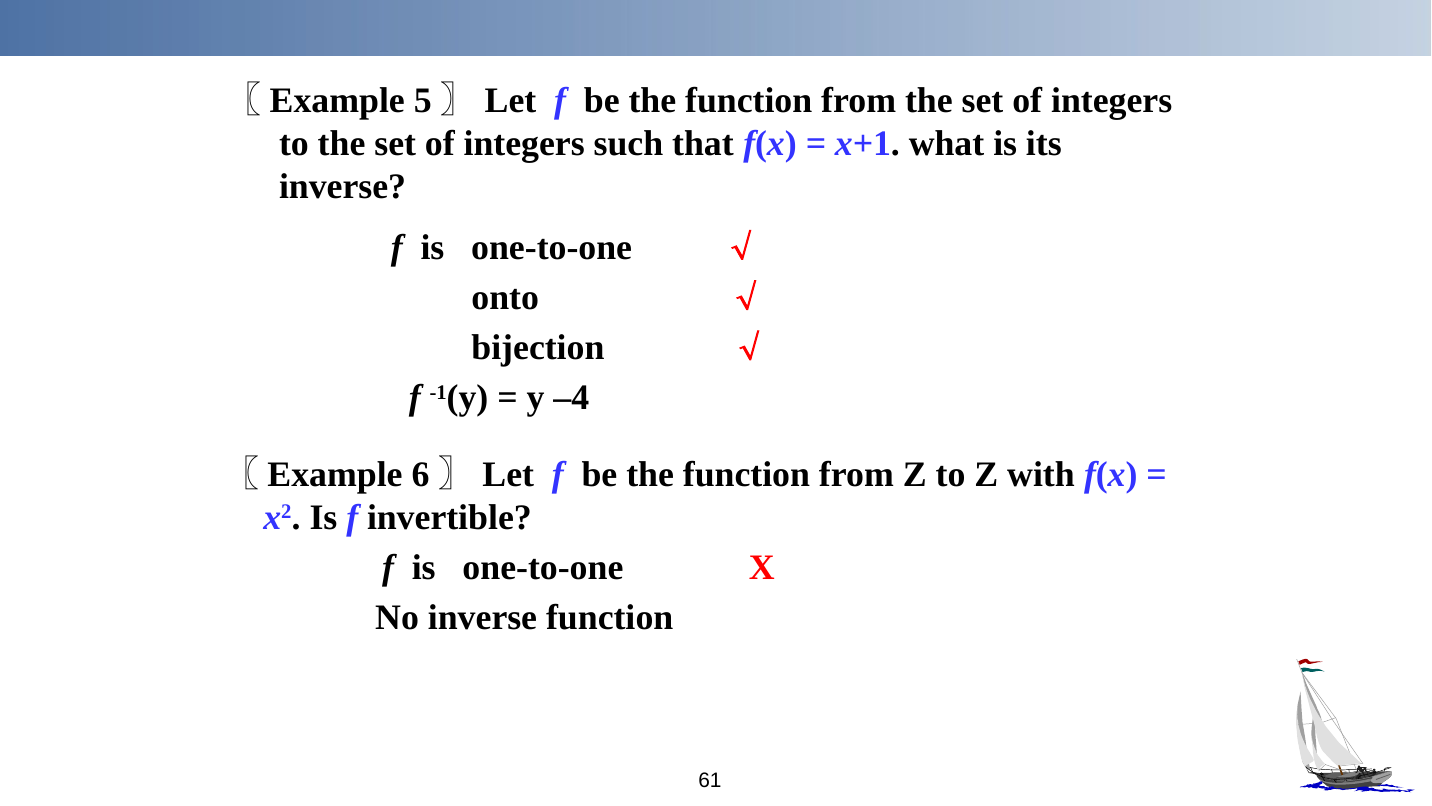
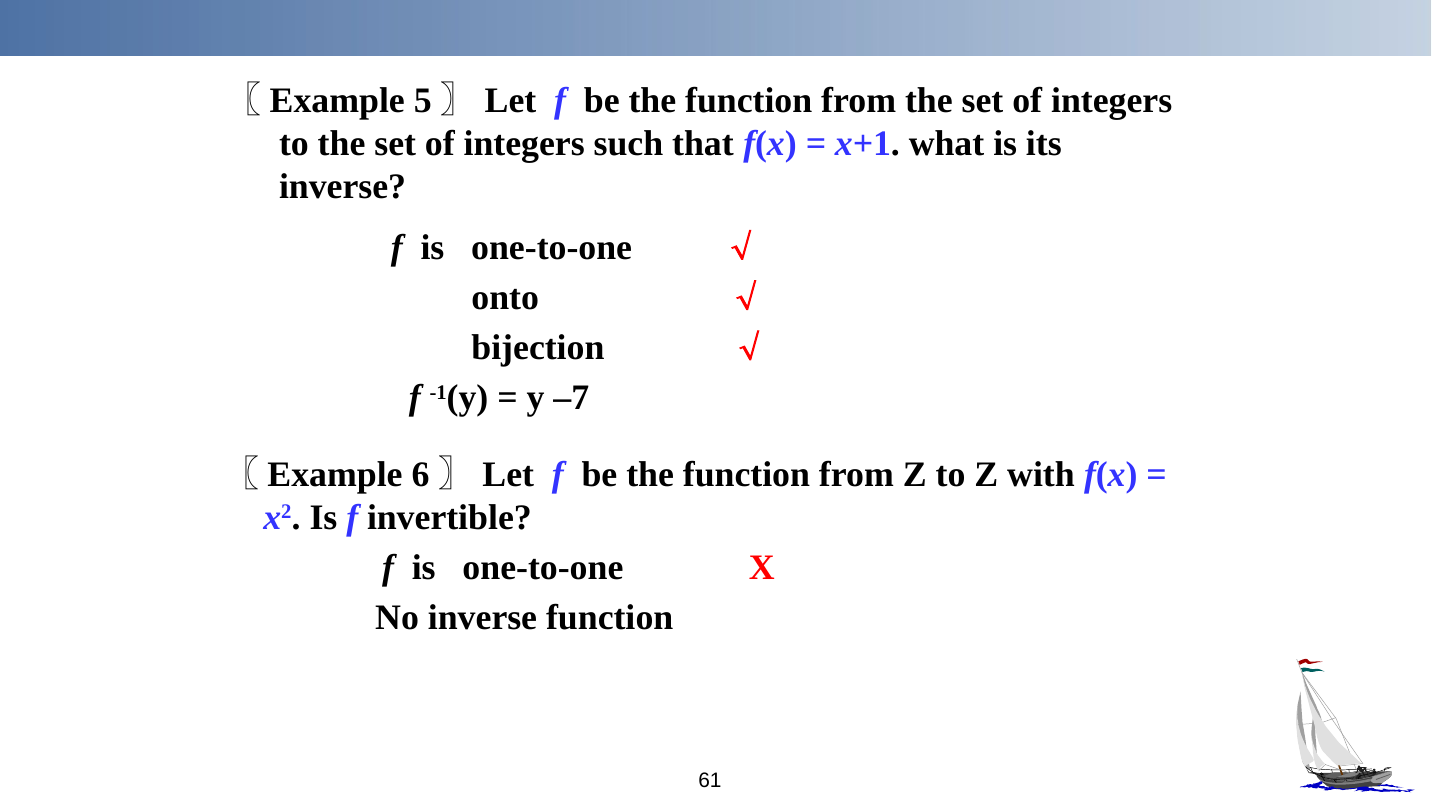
–4: –4 -> –7 (571, 398)
